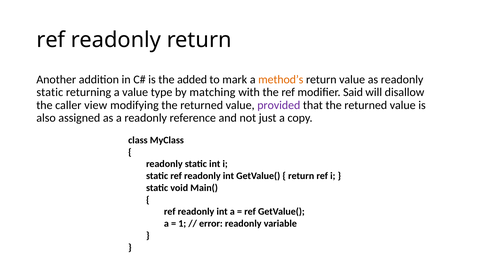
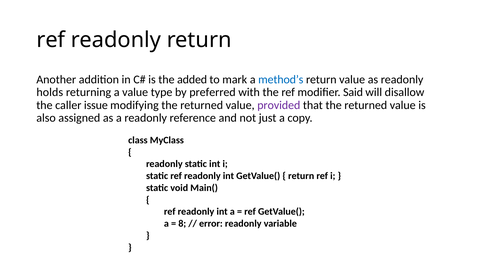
method’s colour: orange -> blue (281, 80)
static: static -> holds (50, 92)
matching: matching -> preferred (213, 92)
view: view -> issue (96, 105)
1: 1 -> 8 (182, 224)
